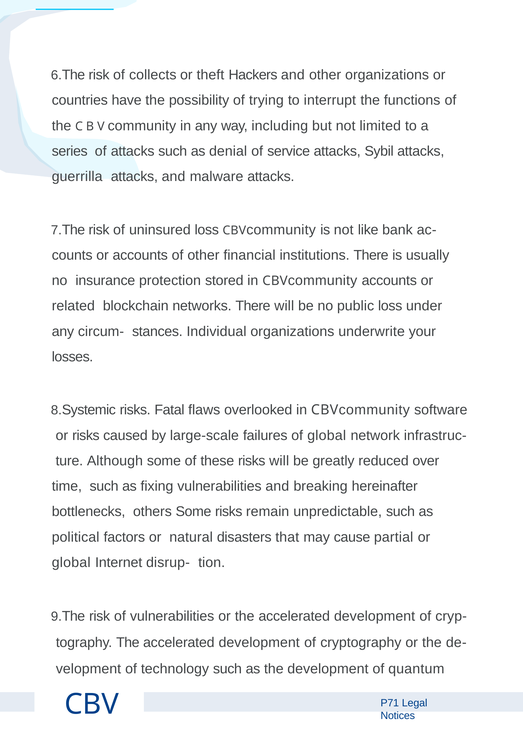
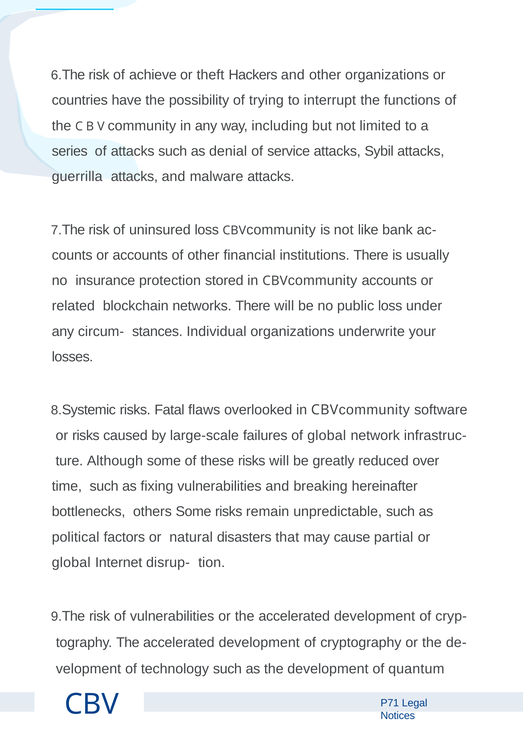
collects: collects -> achieve (153, 75)
